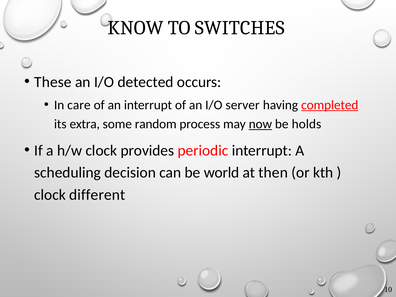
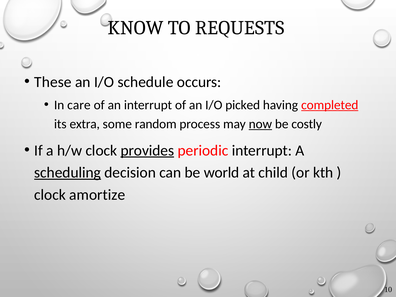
SWITCHES: SWITCHES -> REQUESTS (240, 28)
detected: detected -> schedule (145, 82)
server: server -> picked (243, 105)
holds: holds -> costly (307, 124)
provides underline: none -> present (147, 150)
scheduling underline: none -> present (68, 173)
then: then -> child (273, 173)
different: different -> amortize (97, 195)
